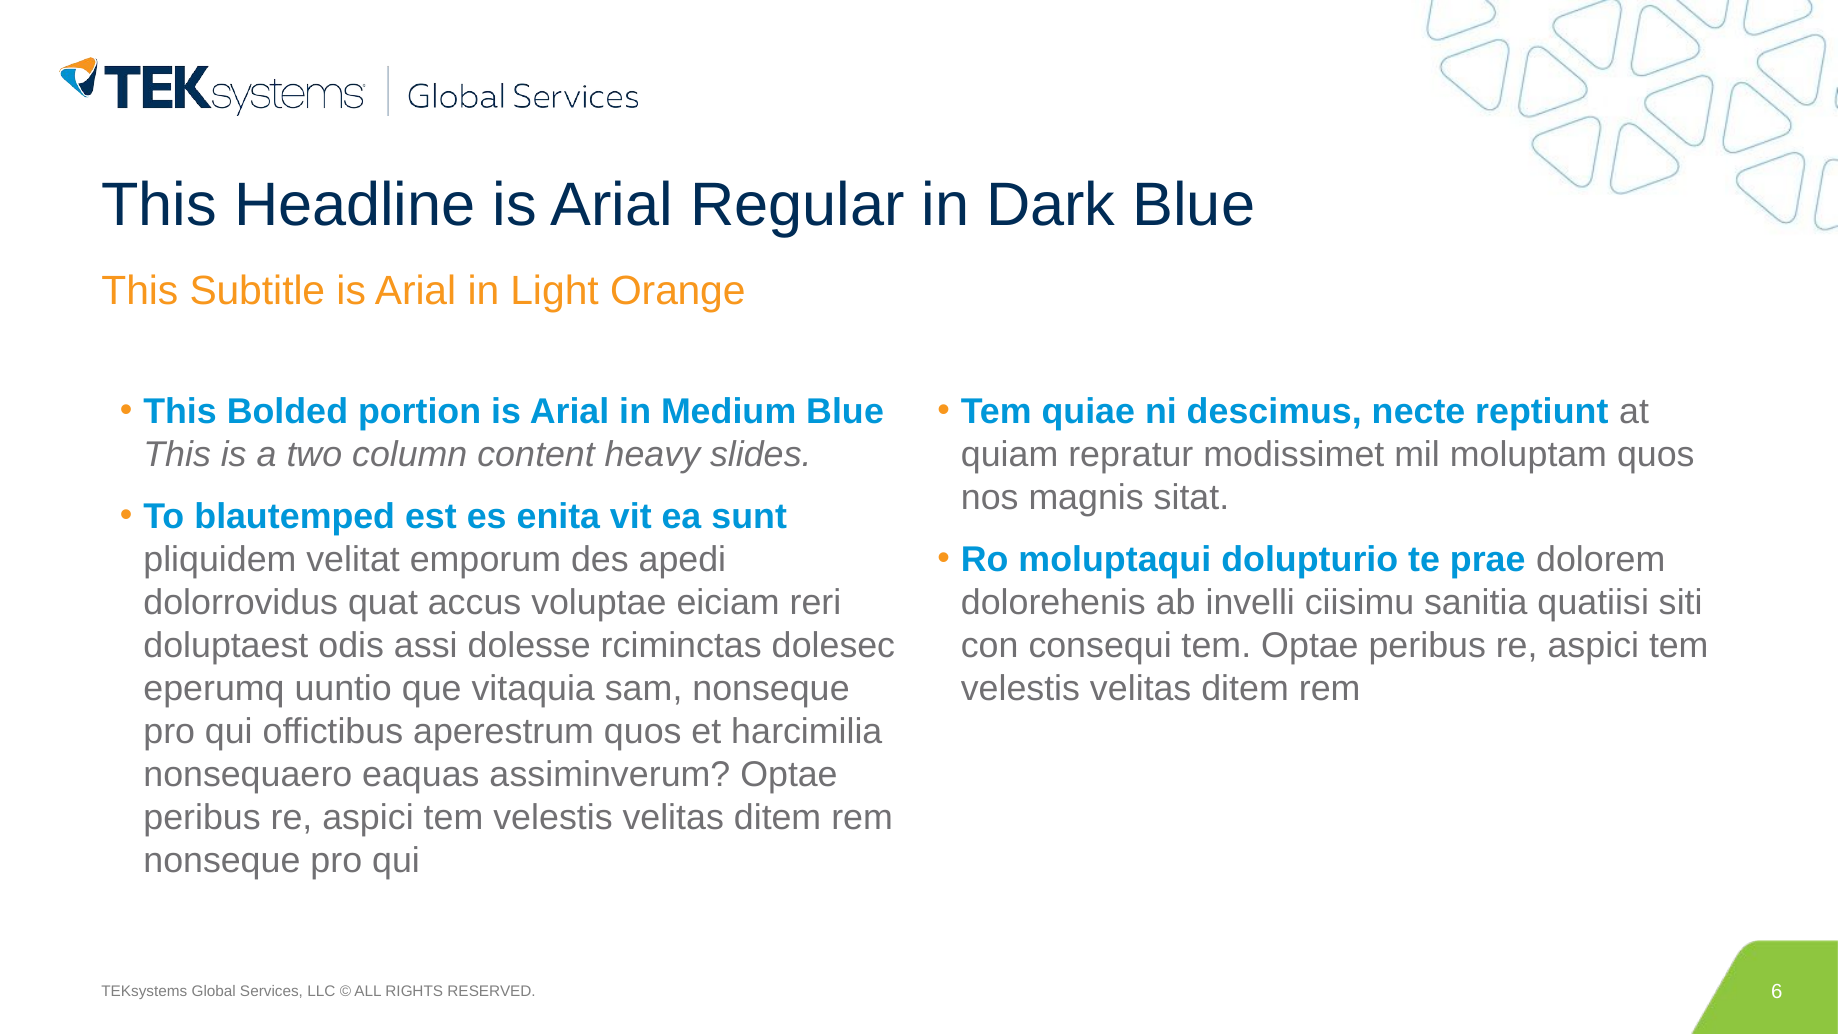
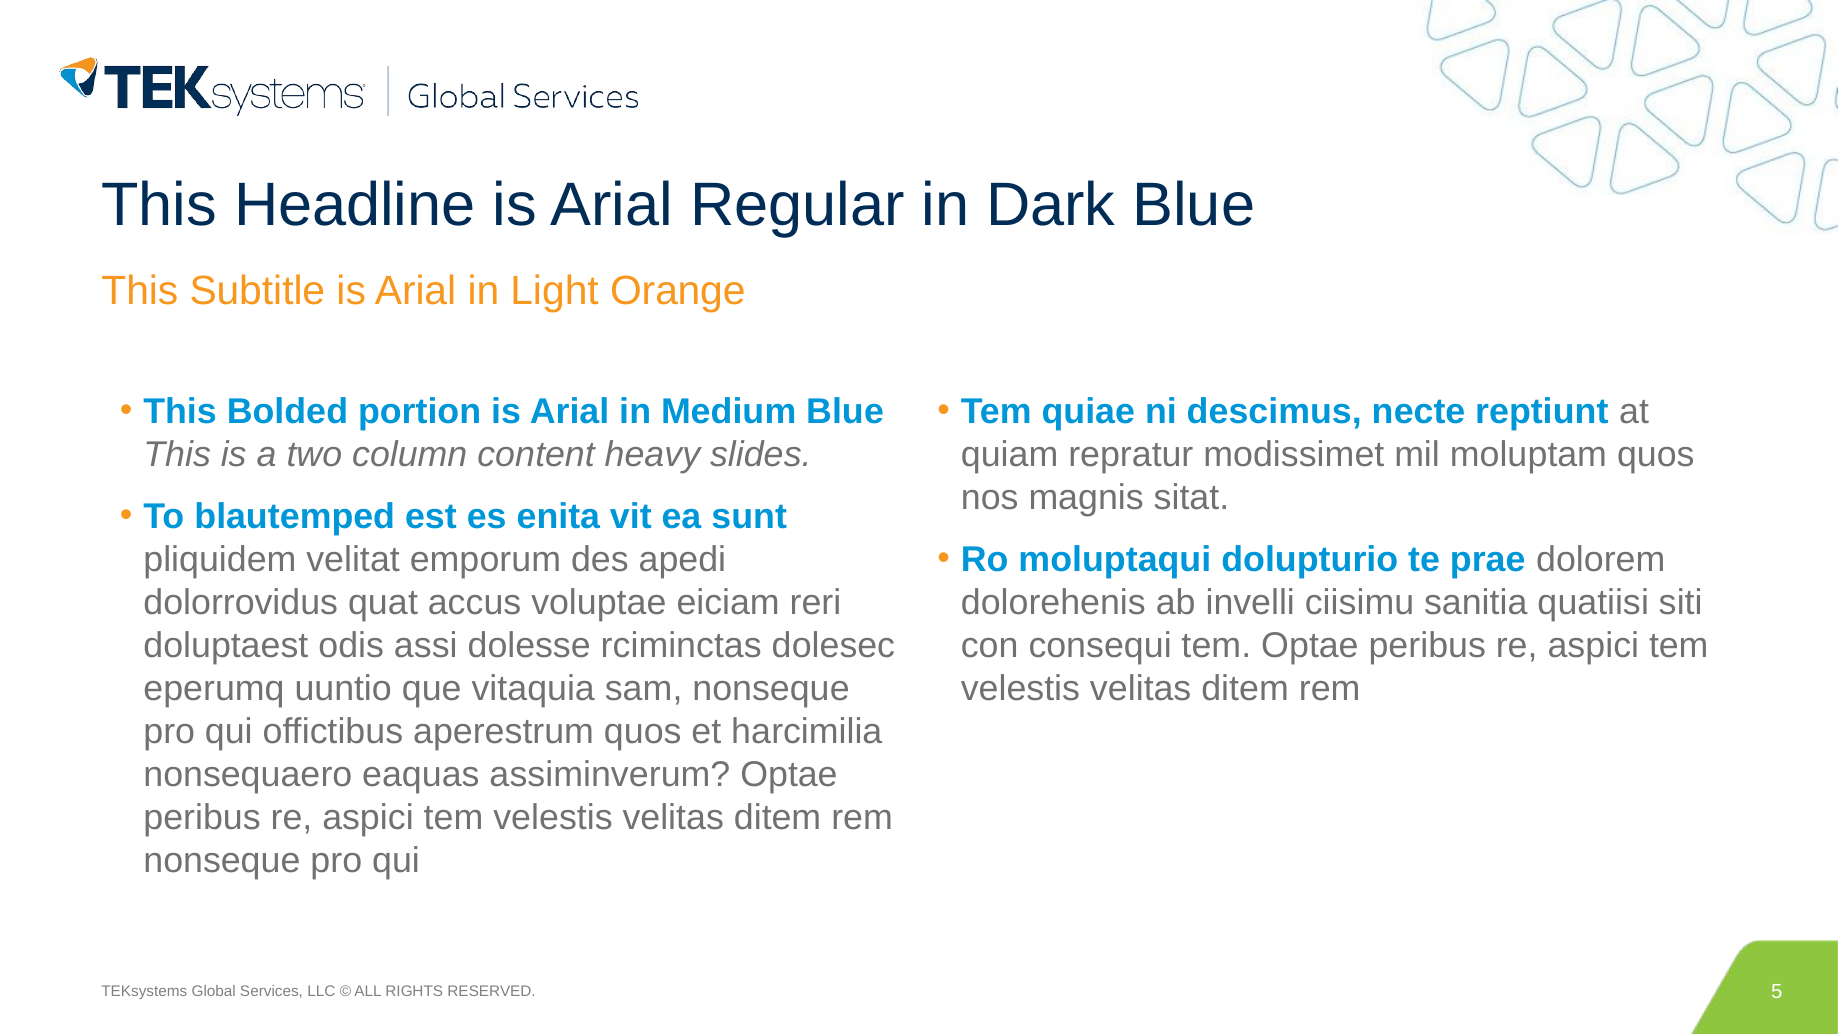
6: 6 -> 5 (1777, 992)
